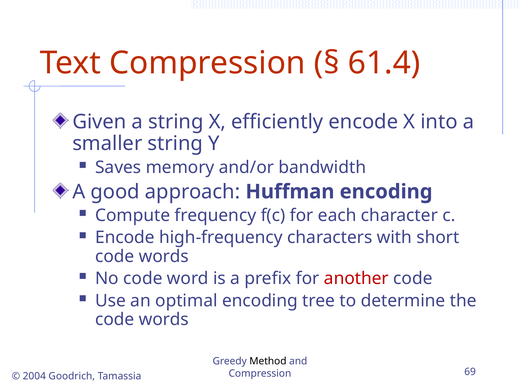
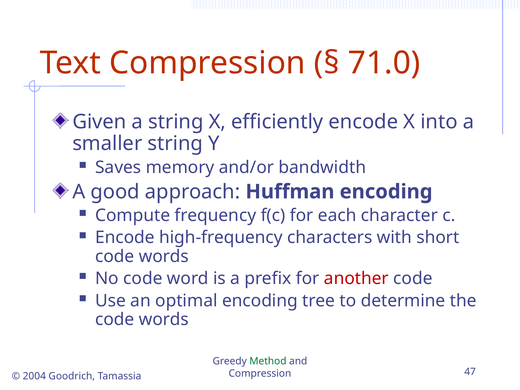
61.4: 61.4 -> 71.0 (384, 63)
Method colour: black -> green (268, 361)
69: 69 -> 47 (470, 372)
